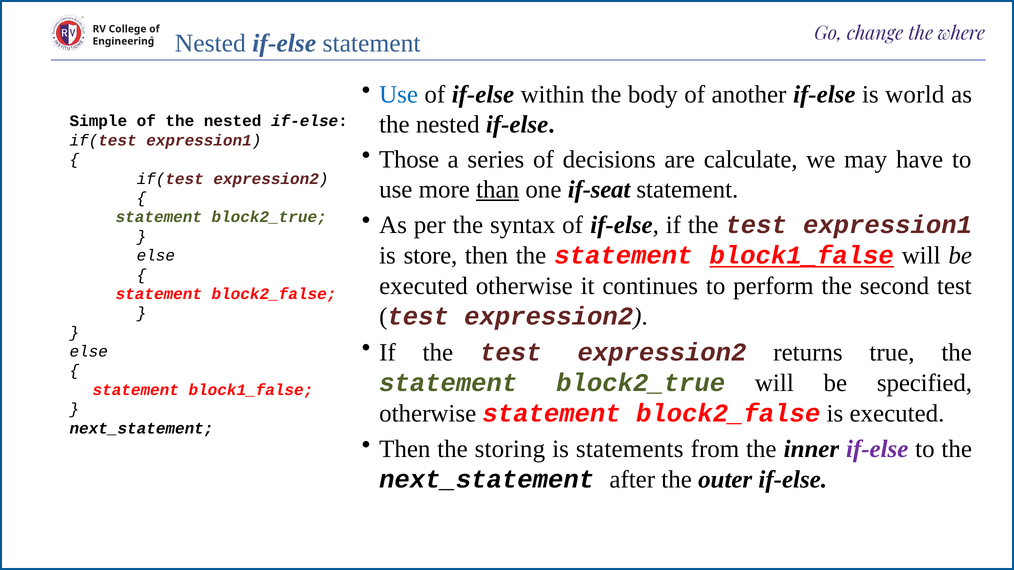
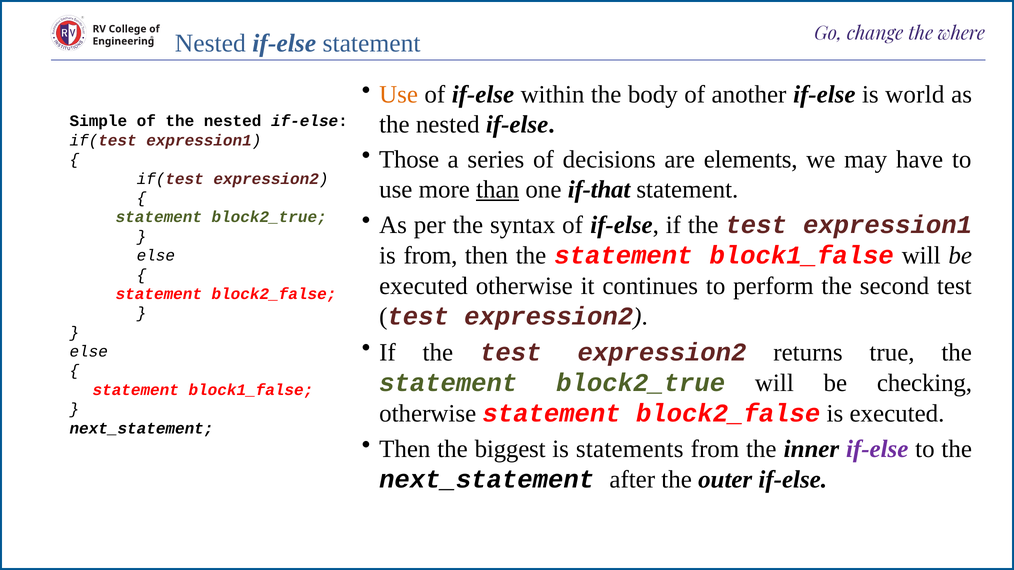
Use colour: blue -> orange (399, 95)
calculate: calculate -> elements (751, 159)
if-seat: if-seat -> if-that (599, 189)
is store: store -> from (430, 256)
block1_false underline: present -> none (802, 256)
specified: specified -> checking (924, 383)
storing: storing -> biggest (510, 449)
